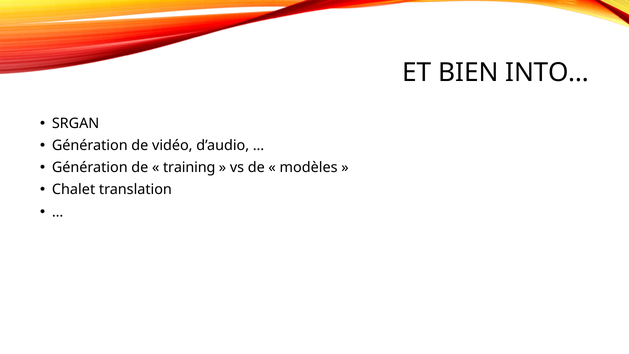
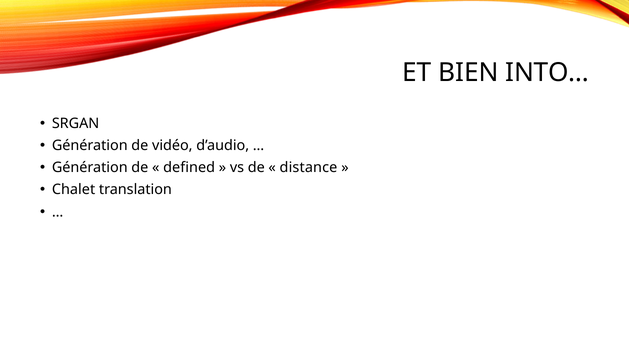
training: training -> defined (189, 168)
modèles: modèles -> distance (308, 168)
